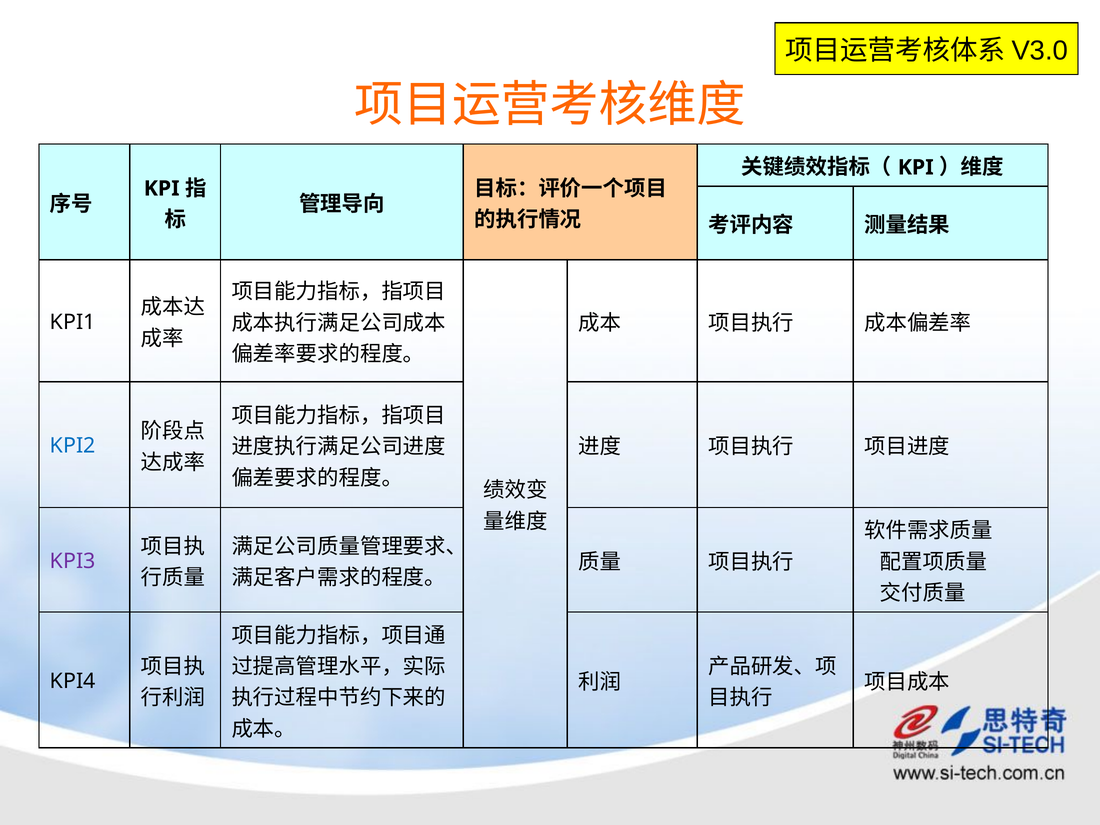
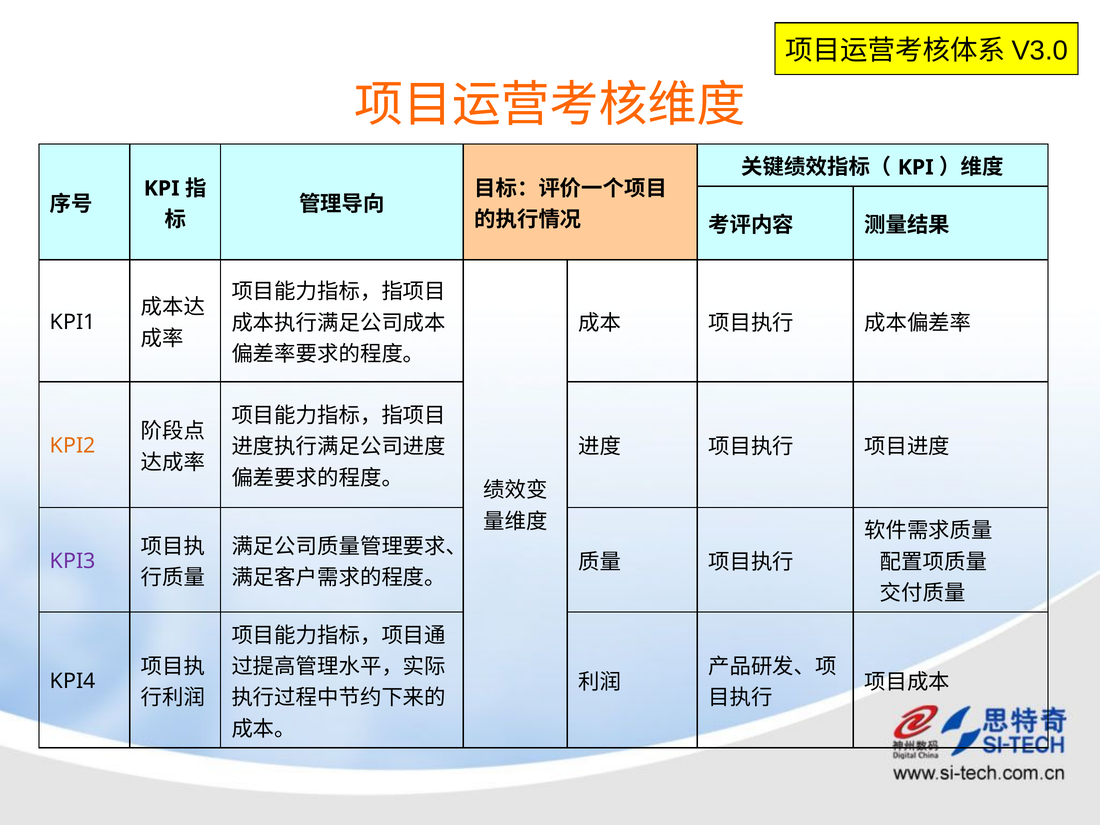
KPI2 colour: blue -> orange (73, 446)
